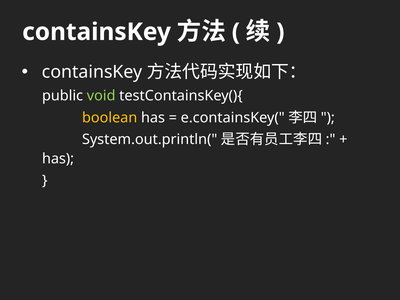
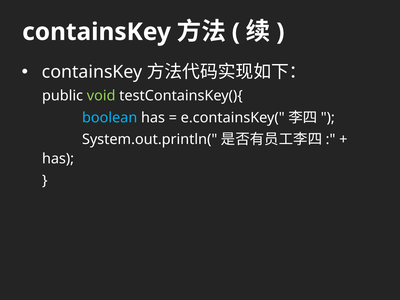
boolean colour: yellow -> light blue (110, 118)
